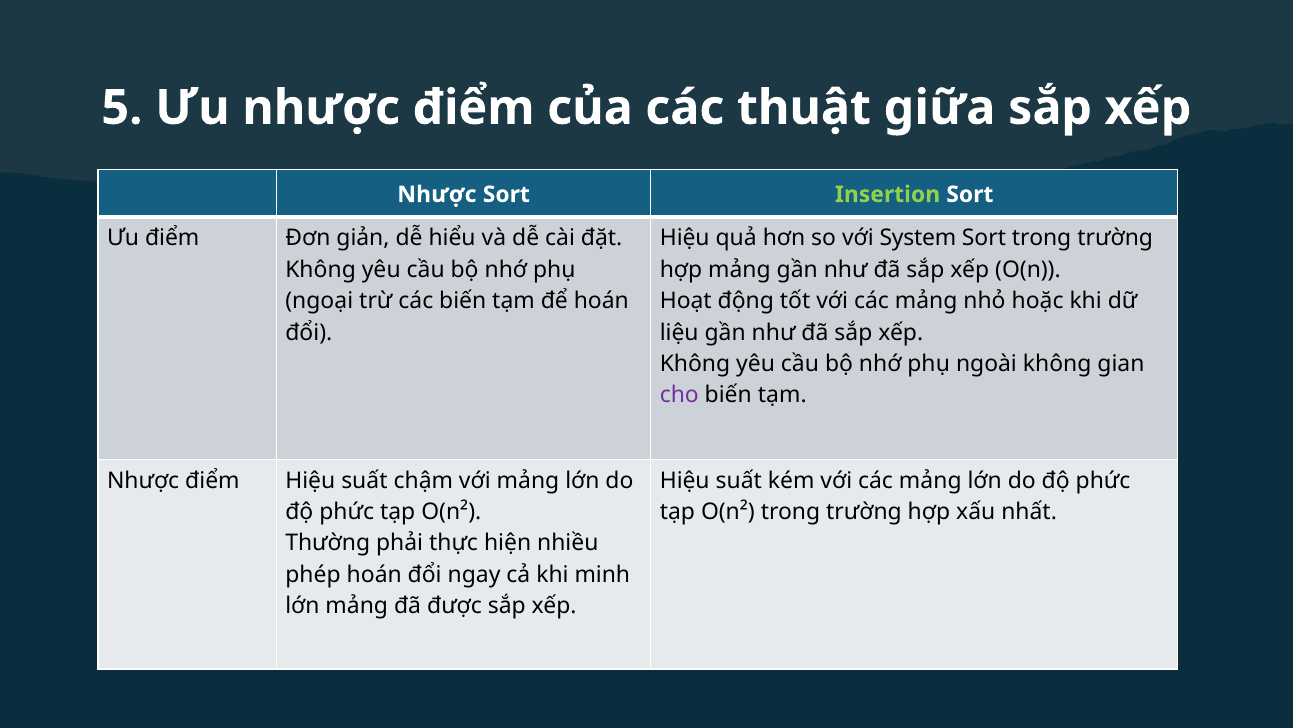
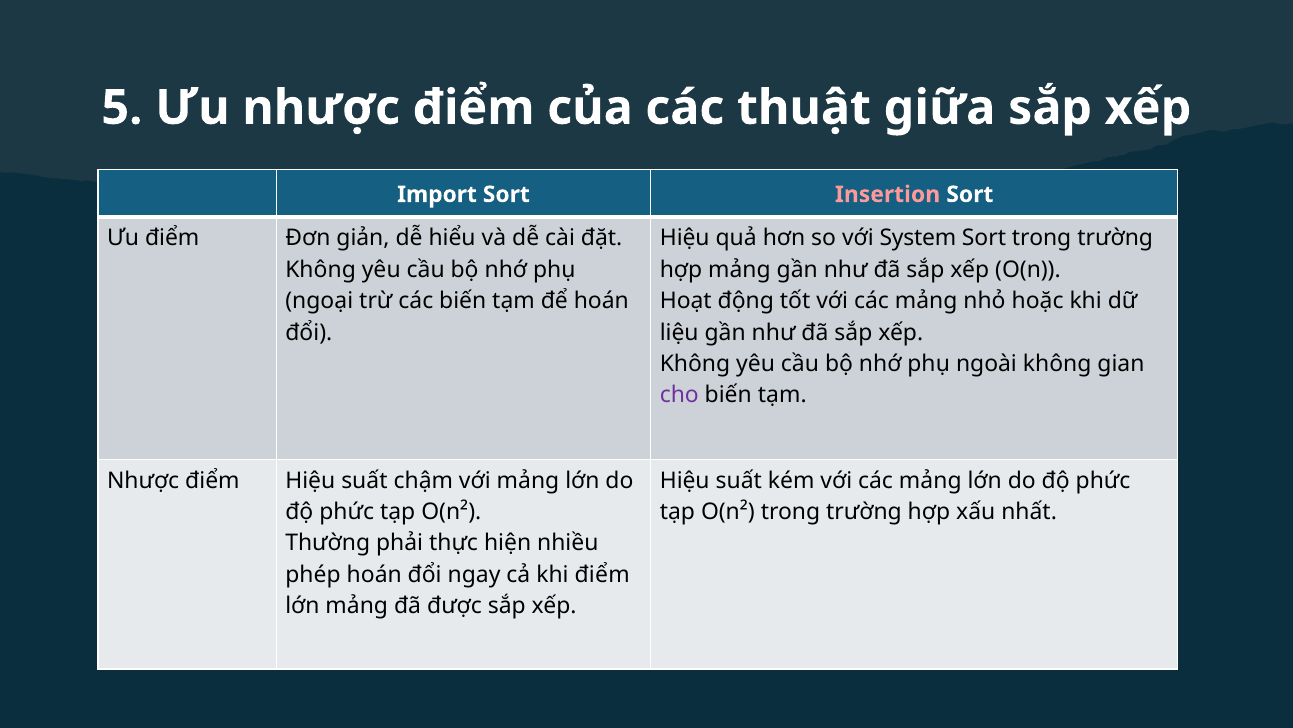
Nhược: Nhược -> Import (437, 194)
Insertion colour: light green -> pink (888, 194)
khi minh: minh -> điểm (602, 574)
